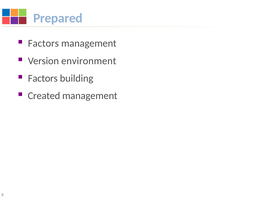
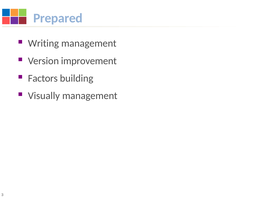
Factors: Factors -> Writing (43, 43)
environment: environment -> improvement (89, 61)
Created: Created -> Visually (44, 96)
